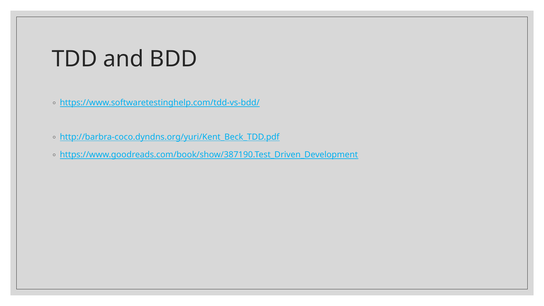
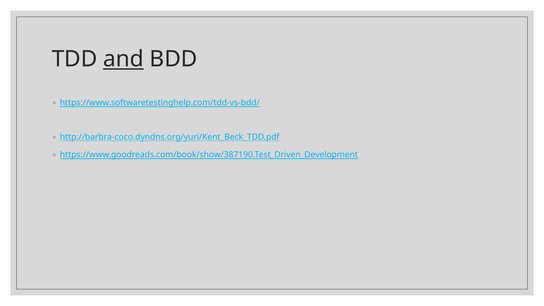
and underline: none -> present (123, 59)
